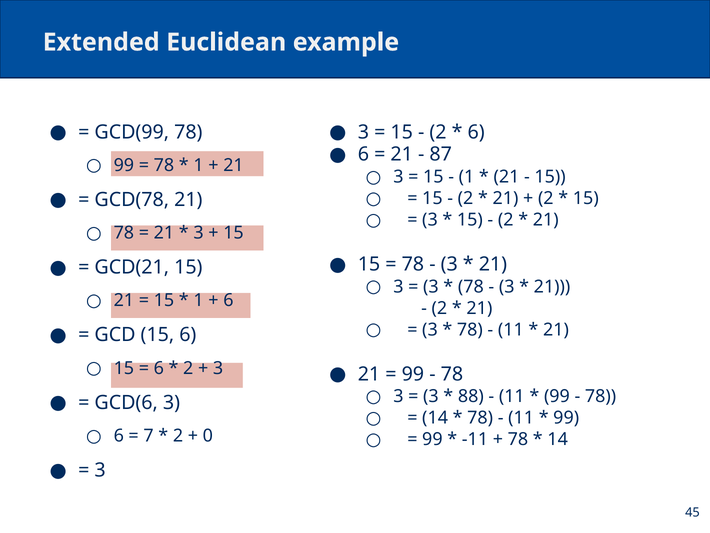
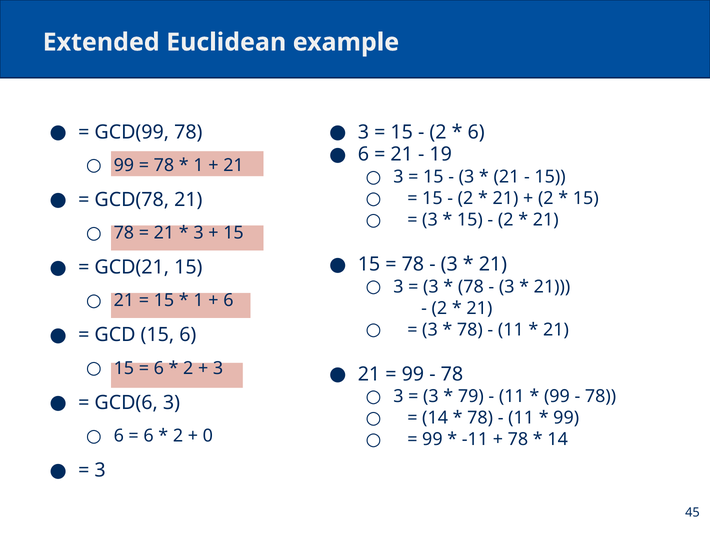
87: 87 -> 19 (441, 154)
1: 1 -> 3 (466, 177)
88: 88 -> 79 (471, 396)
7: 7 -> 6 (149, 436)
